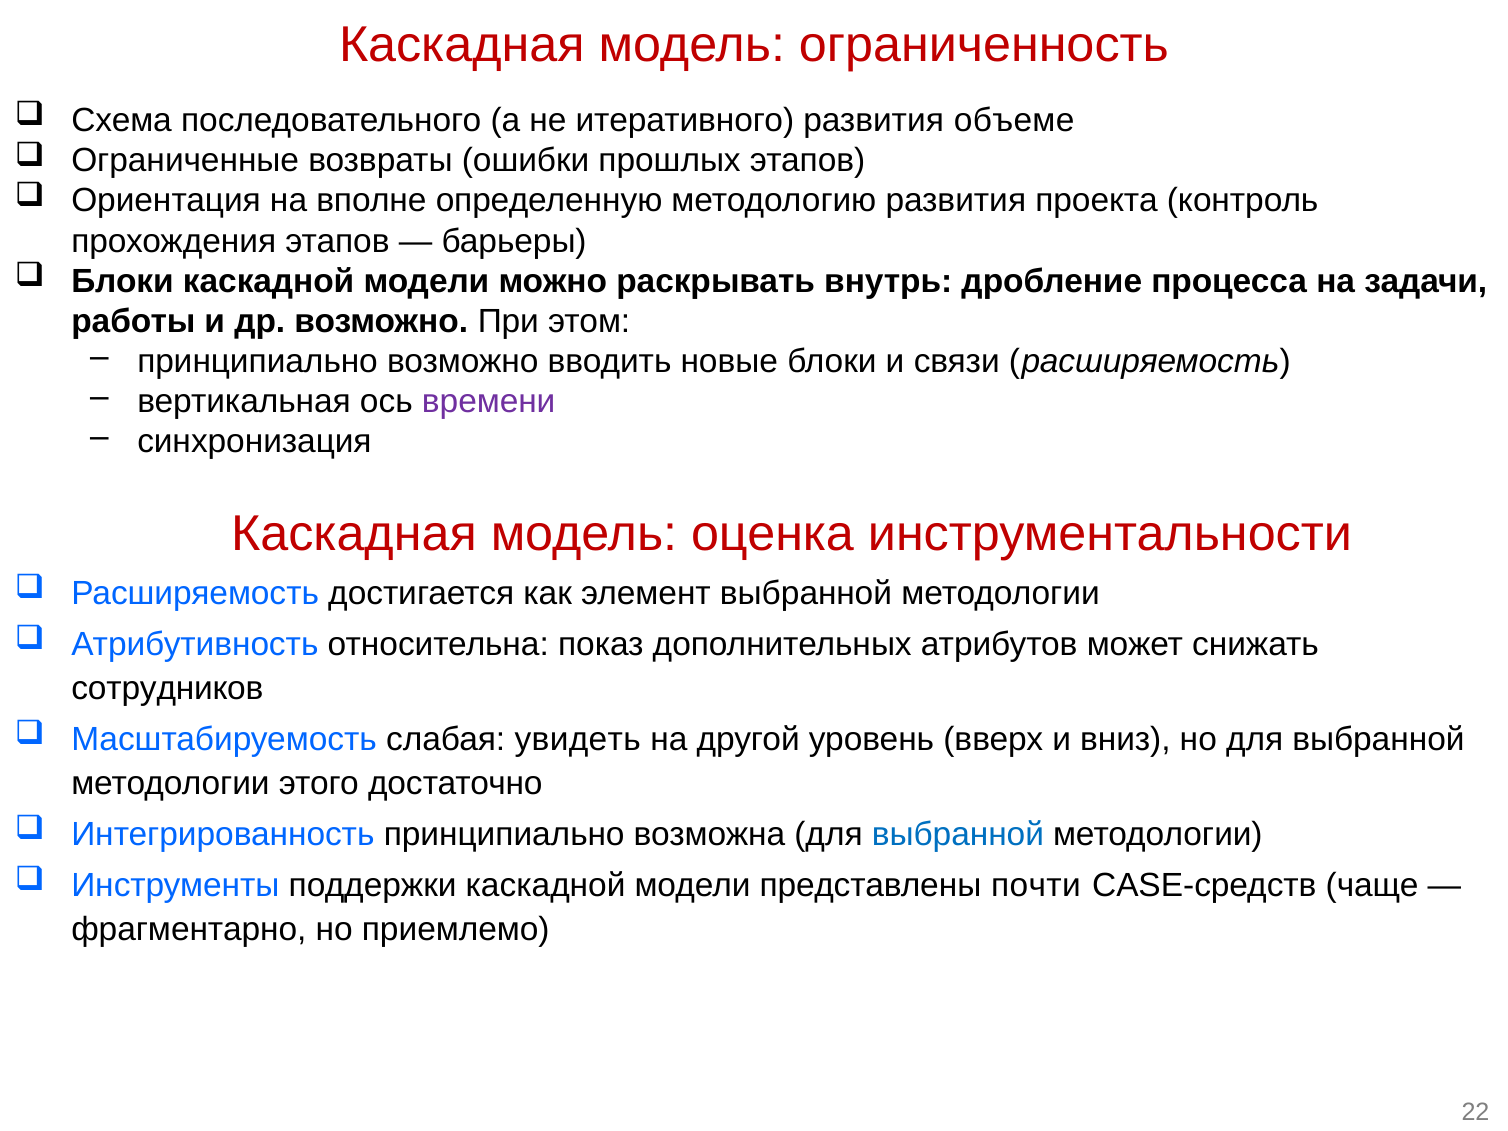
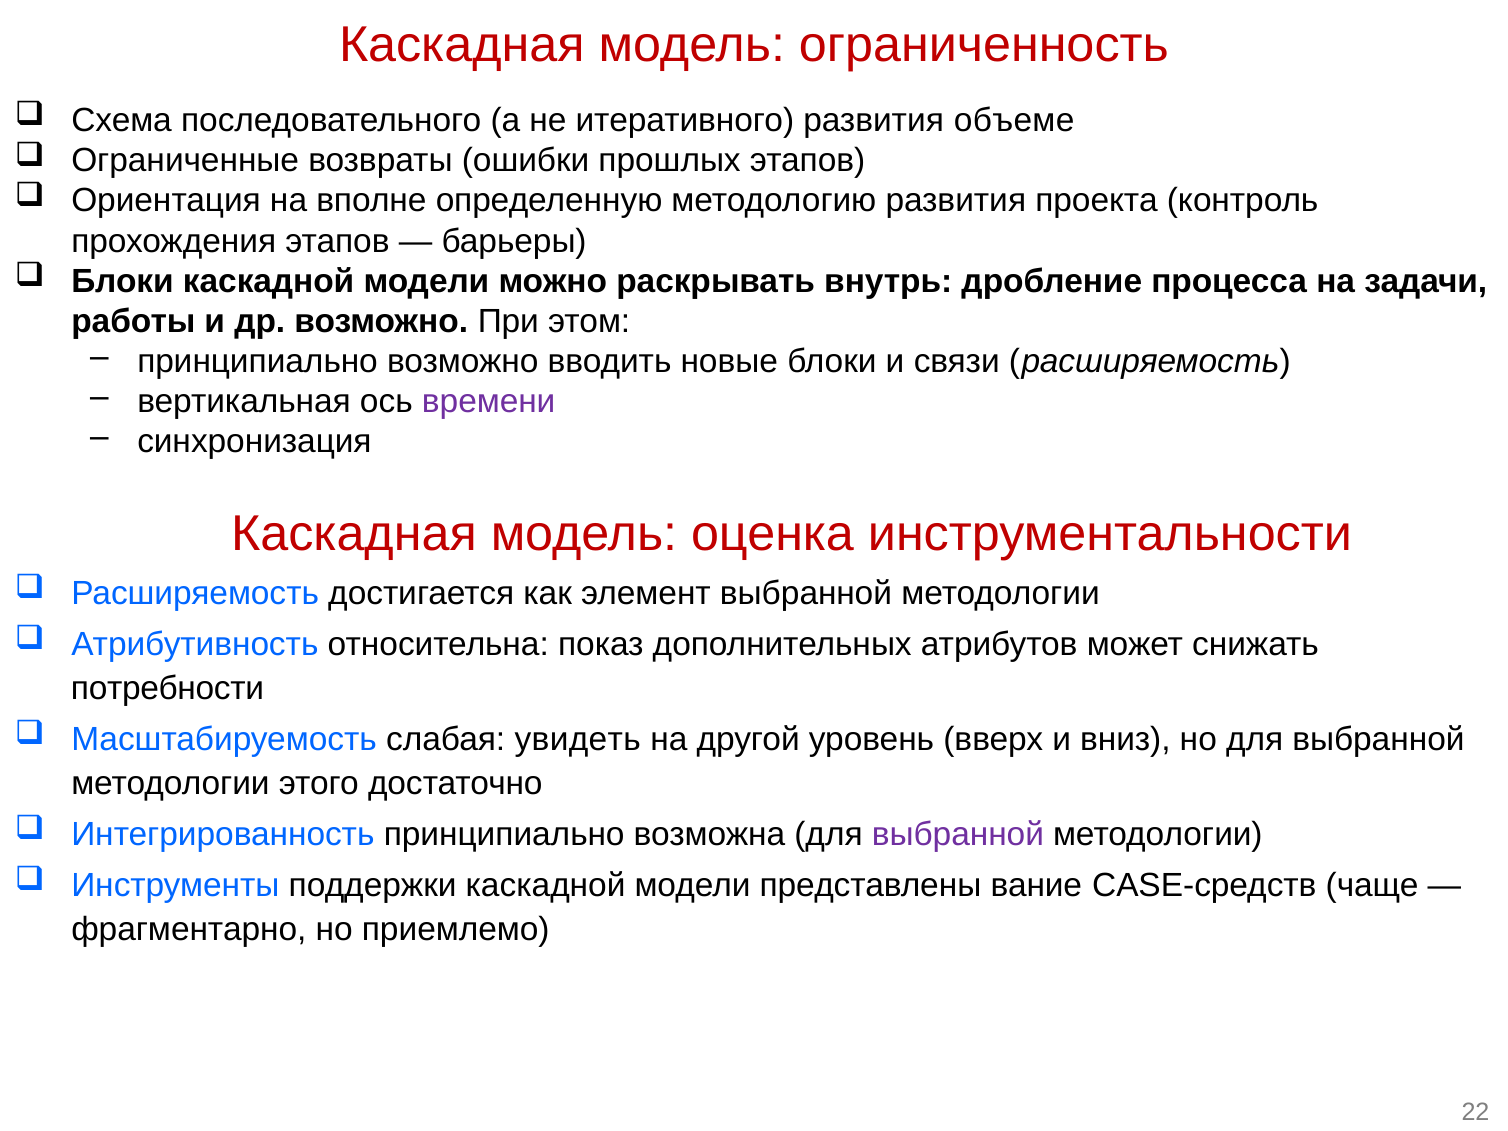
сотрудников: сотрудников -> потребности (167, 688)
выбранной colour: blue -> purple (958, 834)
почти: почти -> вание (1036, 885)
